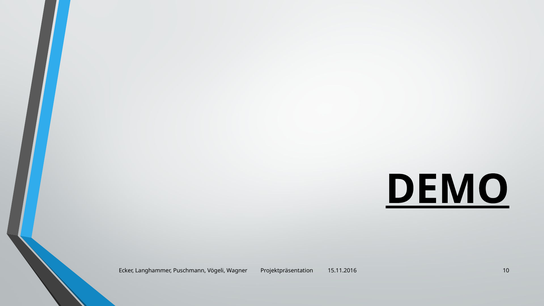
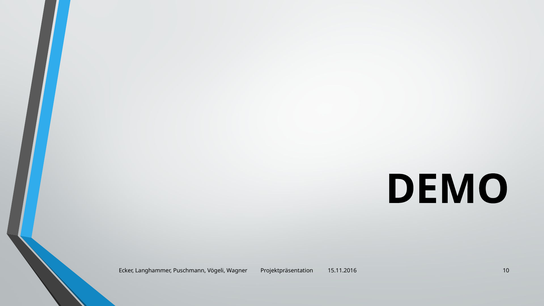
DEMO underline: present -> none (447, 189)
